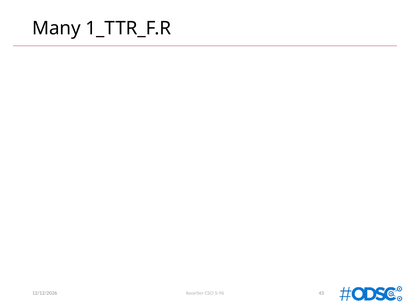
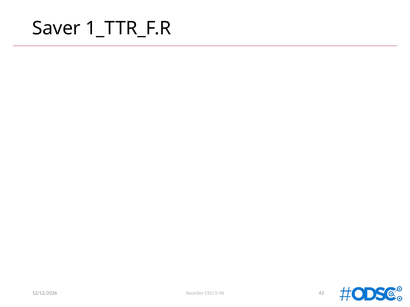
Many: Many -> Saver (56, 28)
